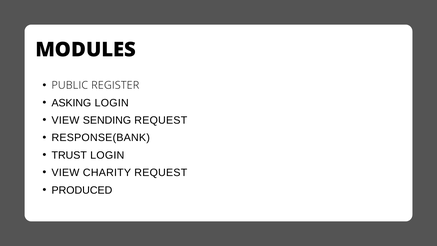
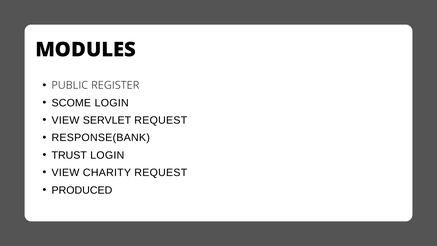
ASKING: ASKING -> SCOME (71, 103)
SENDING: SENDING -> SERVLET (107, 120)
